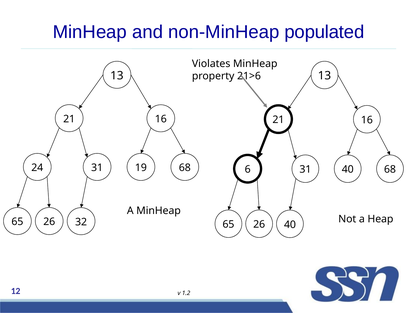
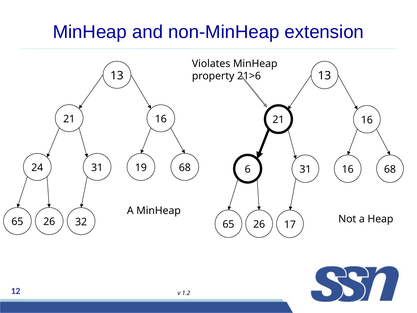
populated: populated -> extension (324, 32)
31 40: 40 -> 16 (348, 169)
26 40: 40 -> 17 (290, 224)
